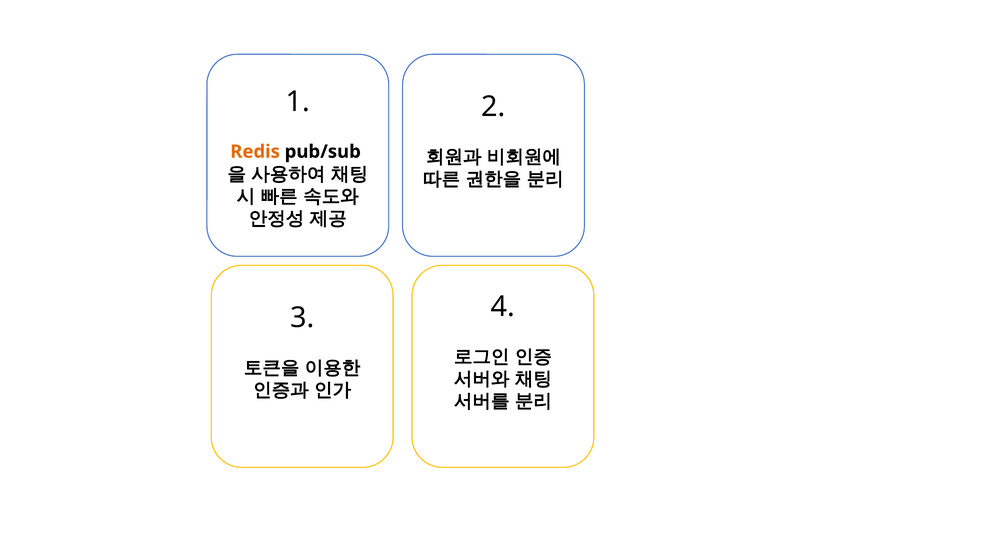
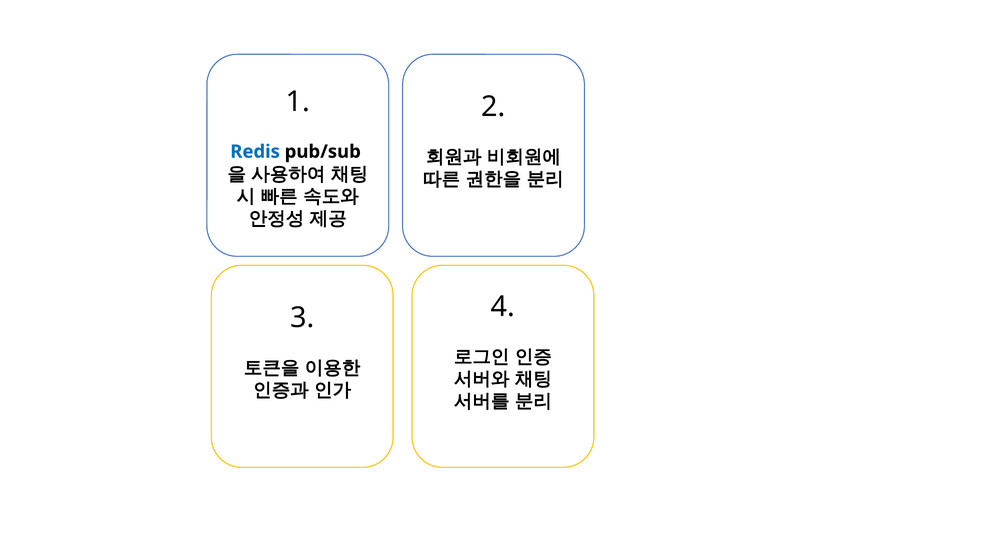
Redis colour: orange -> blue (255, 152)
